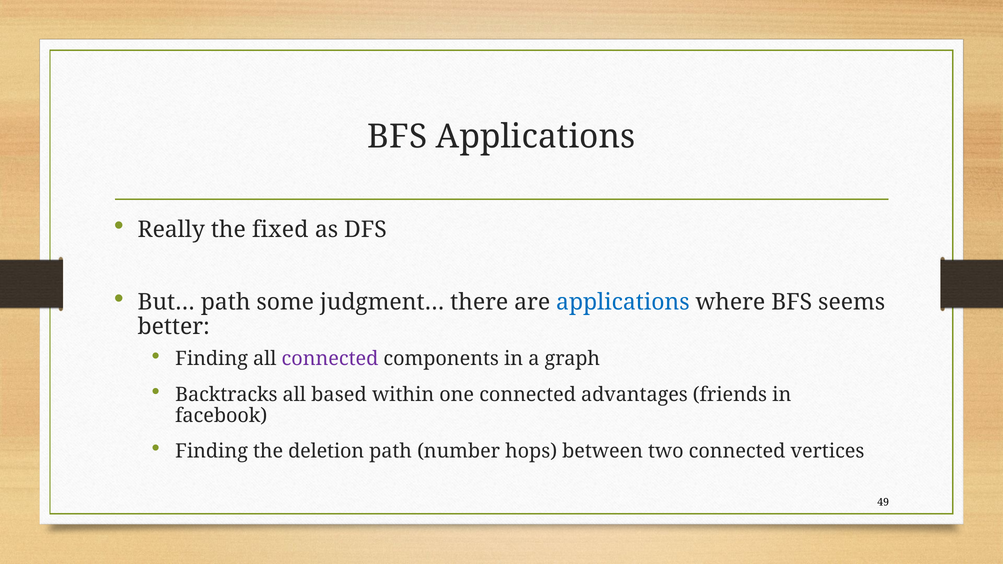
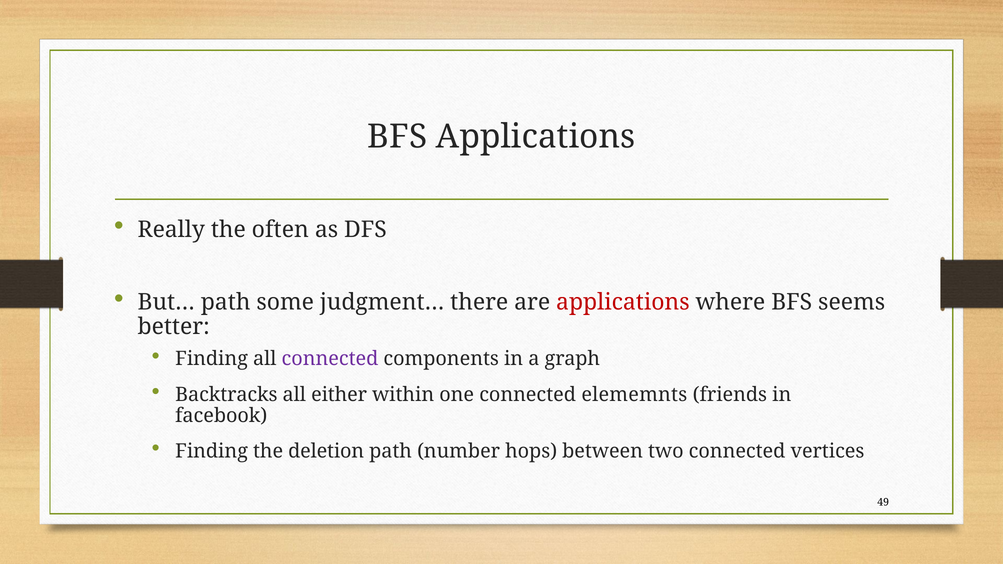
fixed: fixed -> often (280, 230)
applications colour: blue -> red (623, 302)
based: based -> either (339, 395)
advantages: advantages -> elememnts (634, 395)
